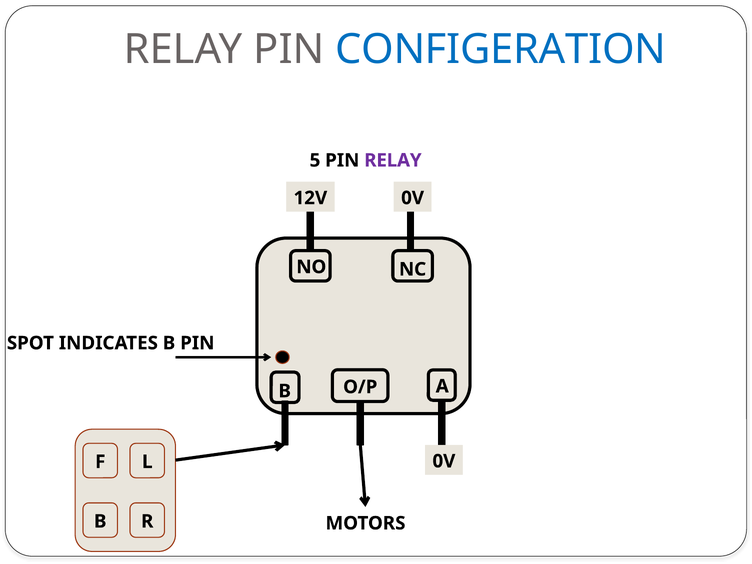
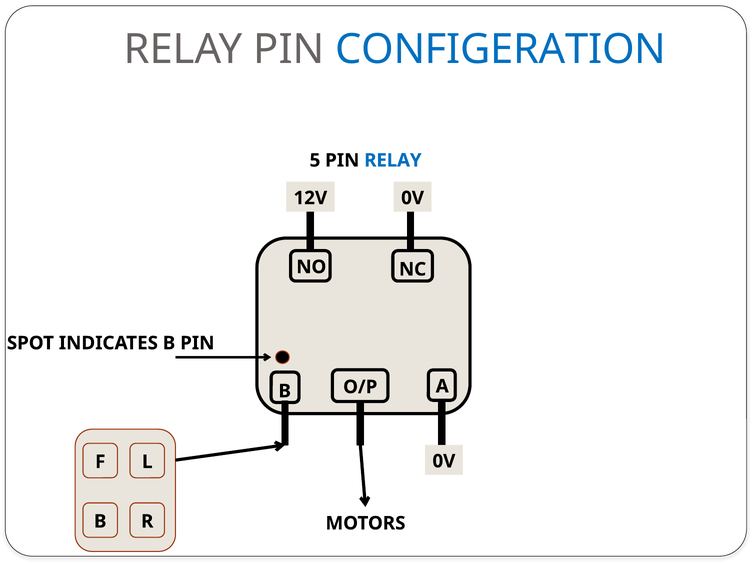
RELAY colour: purple -> blue (393, 160)
